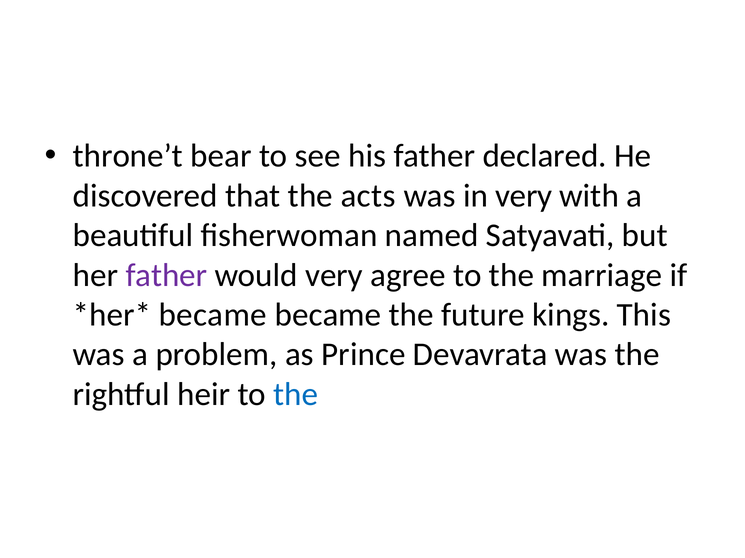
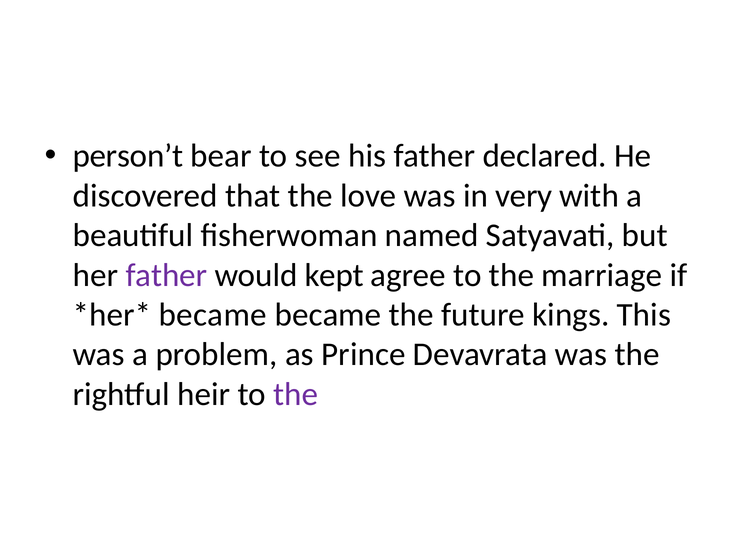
throne’t: throne’t -> person’t (128, 156)
acts: acts -> love (368, 196)
would very: very -> kept (334, 276)
the colour: blue -> purple (296, 395)
